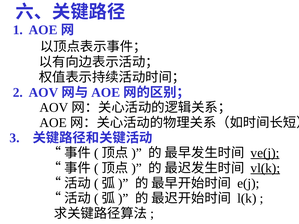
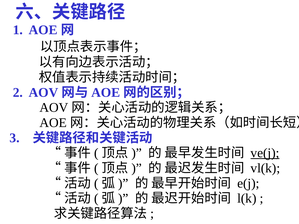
vl(k underline: present -> none (265, 168)
